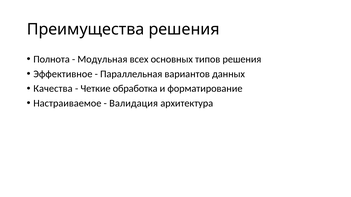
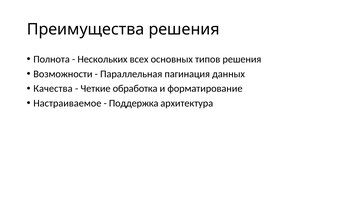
Модульная: Модульная -> Нескольких (102, 59)
Эффективное: Эффективное -> Возможности (63, 74)
вариантов: вариантов -> пагинация (187, 74)
Валидация: Валидация -> Поддержка (134, 103)
